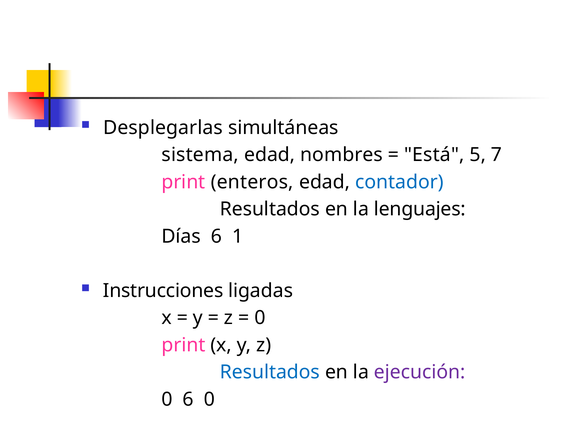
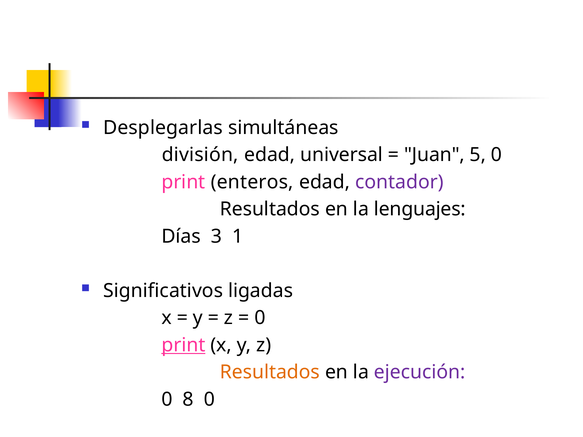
sistema: sistema -> división (200, 155)
nombres: nombres -> universal (342, 155)
Está: Está -> Juan (434, 155)
5 7: 7 -> 0 (497, 155)
contador colour: blue -> purple (399, 182)
Días 6: 6 -> 3 (216, 236)
Instrucciones: Instrucciones -> Significativos (163, 291)
print underline: none -> present (183, 345)
Resultados colour: blue -> orange (270, 372)
0 6: 6 -> 8 (188, 400)
